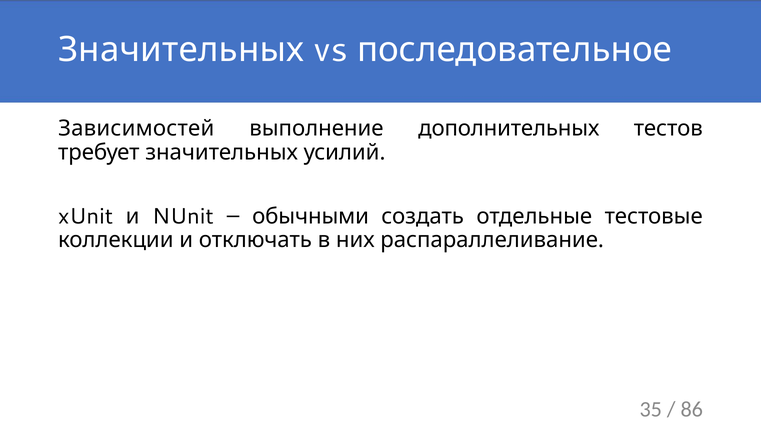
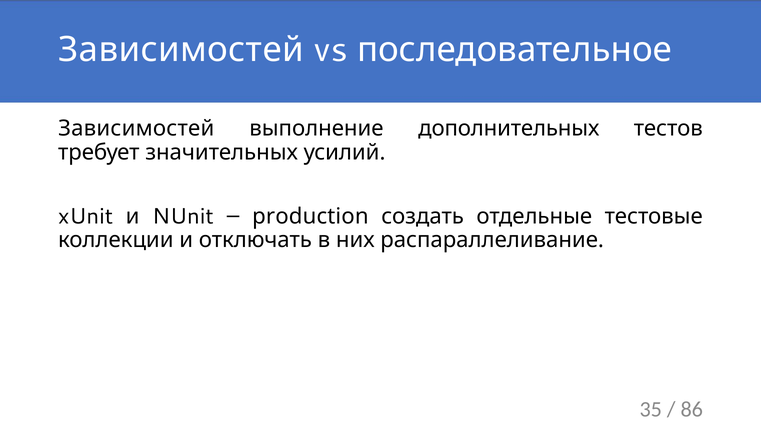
Значительных: Значительных -> Зависимостей (181, 50)
обычными: обычными -> production (310, 216)
